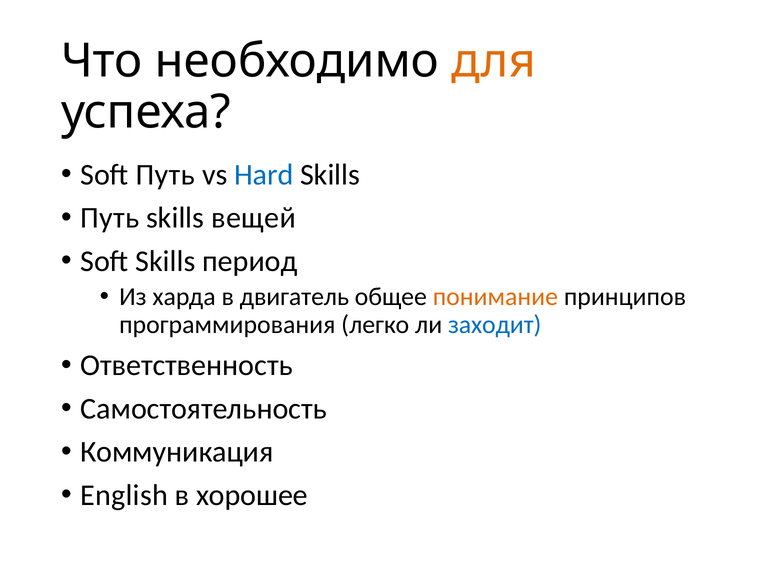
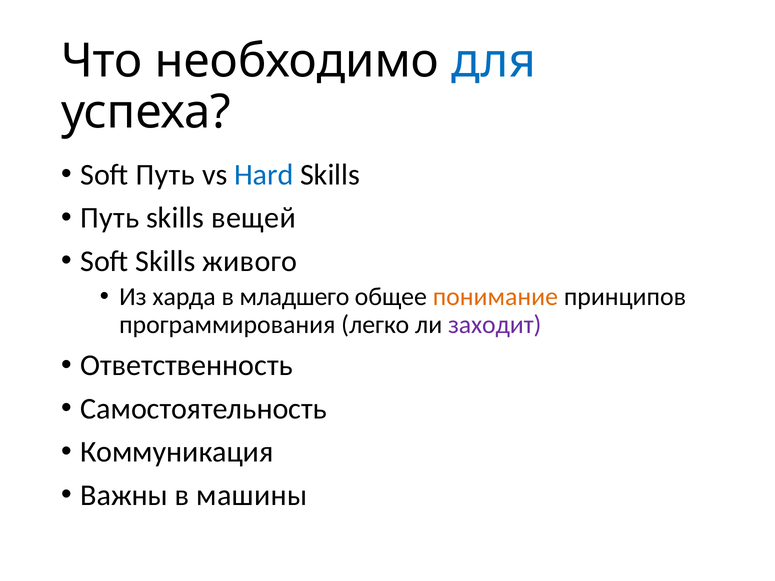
для colour: orange -> blue (494, 61)
период: период -> живого (250, 261)
двигатель: двигатель -> младшего (294, 297)
заходит colour: blue -> purple (495, 325)
English: English -> Важны (124, 495)
хорошее: хорошее -> машины (252, 495)
